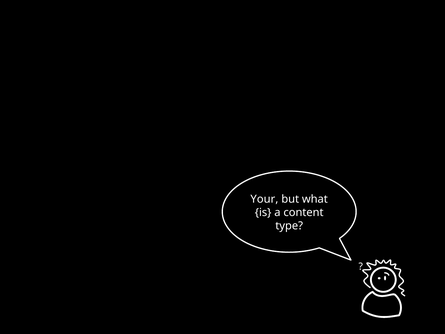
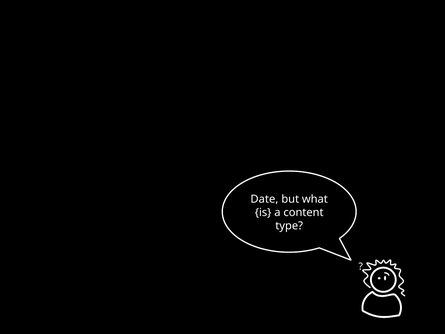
Your: Your -> Date (264, 199)
